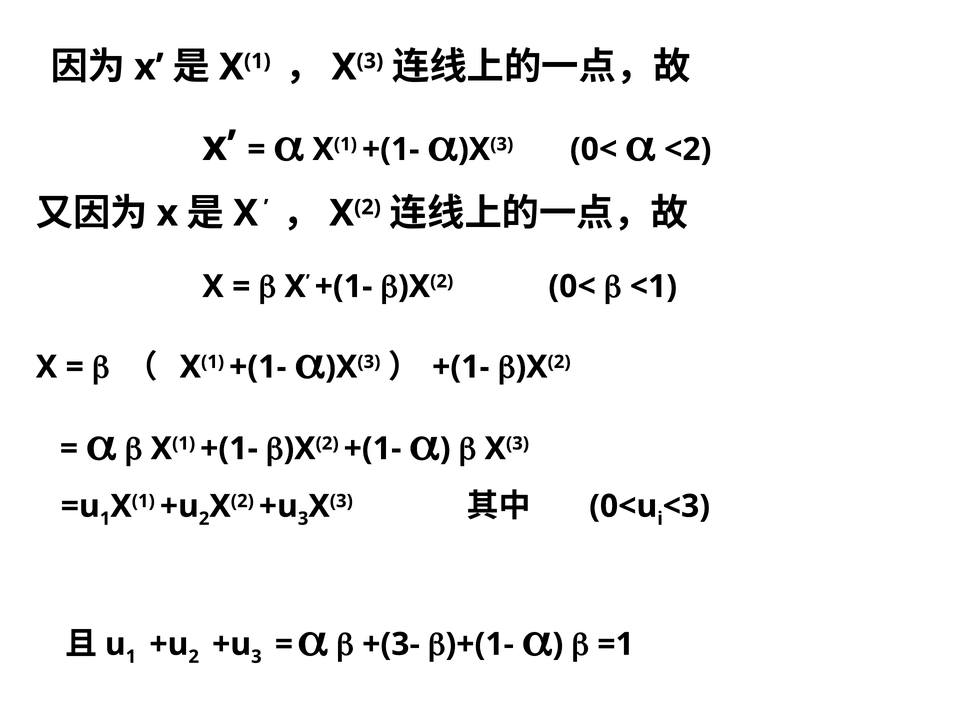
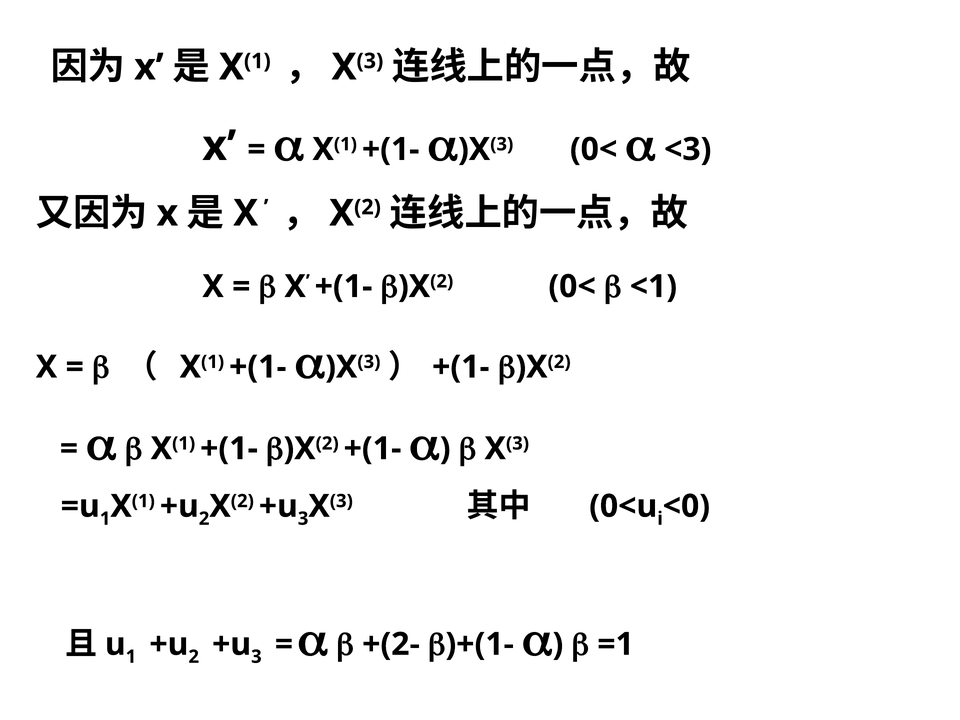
<2: <2 -> <3 (688, 149)
<3: <3 -> <0 (686, 506)
+(3-: +(3- -> +(2- (391, 644)
